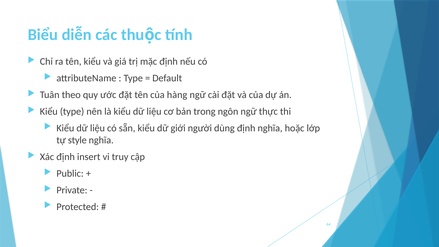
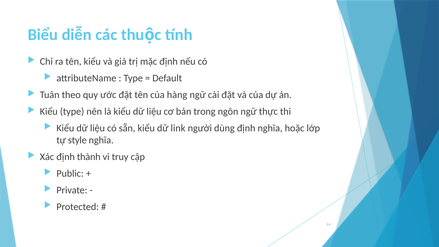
giới: giới -> link (178, 128)
insert: insert -> thành (89, 157)
